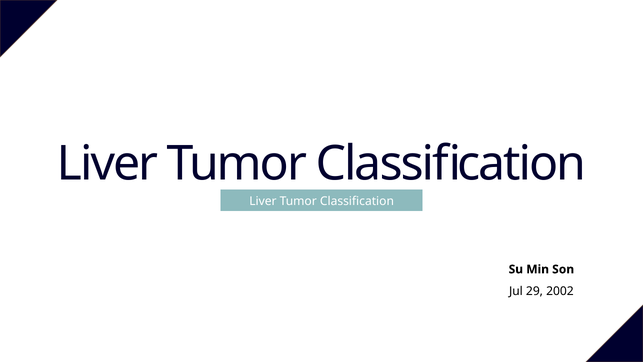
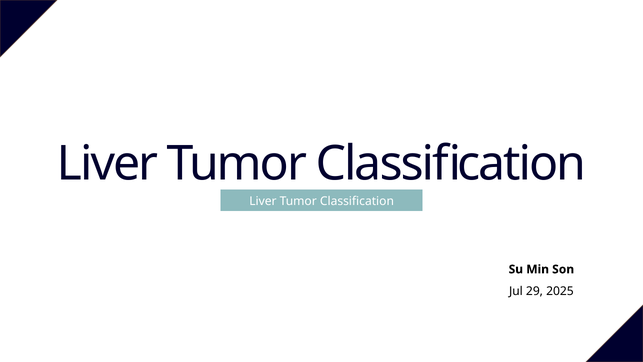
2002: 2002 -> 2025 (560, 291)
